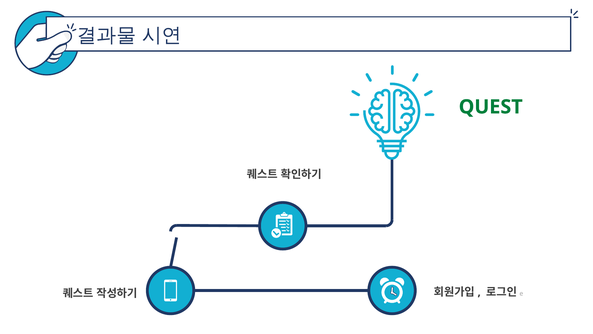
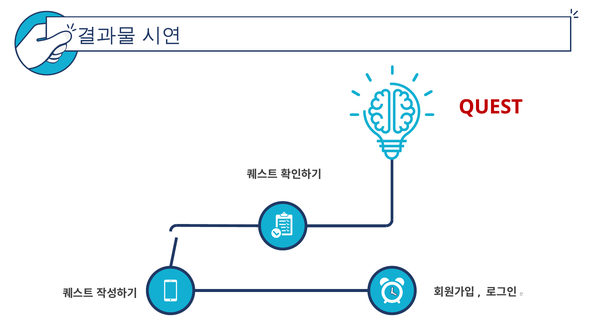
QUEST colour: green -> red (491, 107)
